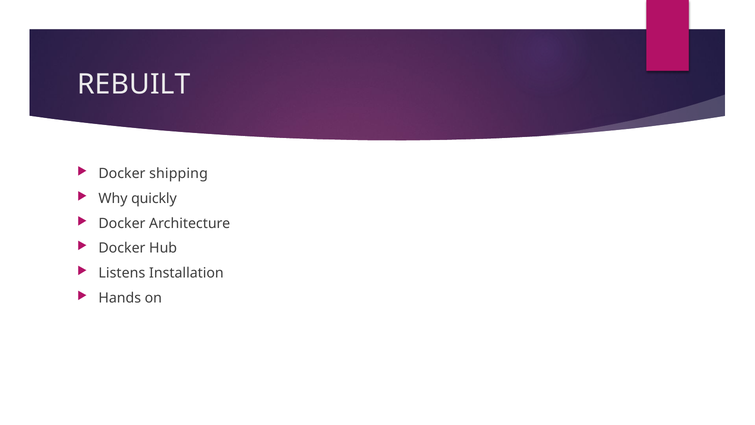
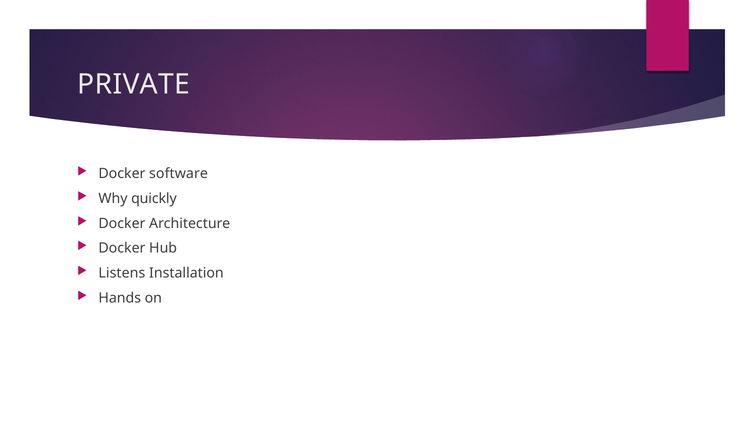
REBUILT: REBUILT -> PRIVATE (134, 84)
shipping: shipping -> software (179, 174)
